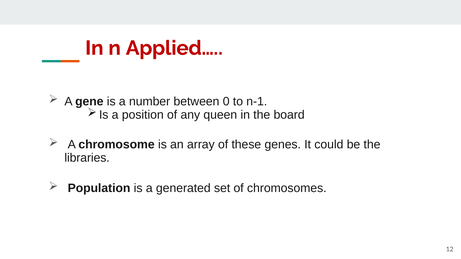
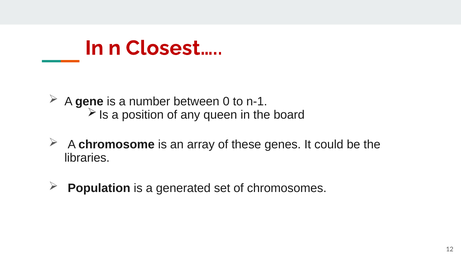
Applied…: Applied… -> Closest… (174, 48)
